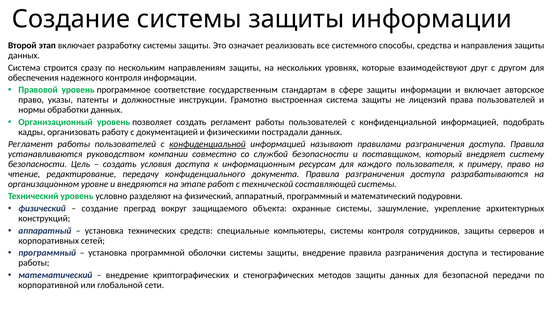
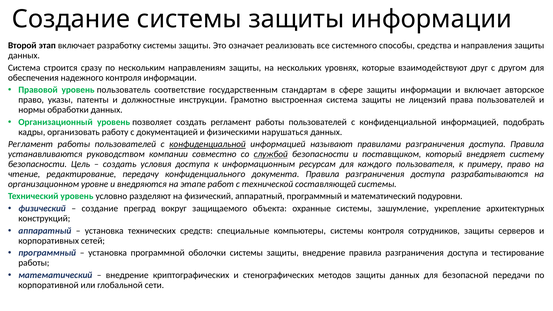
программное: программное -> пользователь (124, 90)
пострадали: пострадали -> нарушаться (285, 132)
службой underline: none -> present (271, 154)
